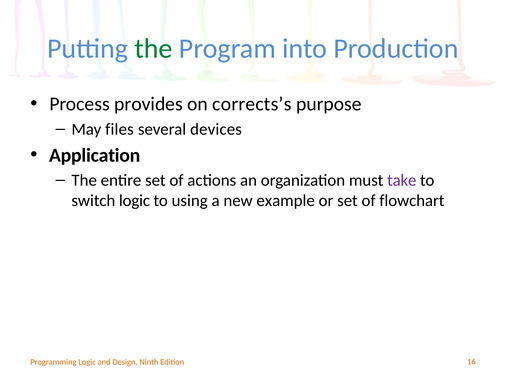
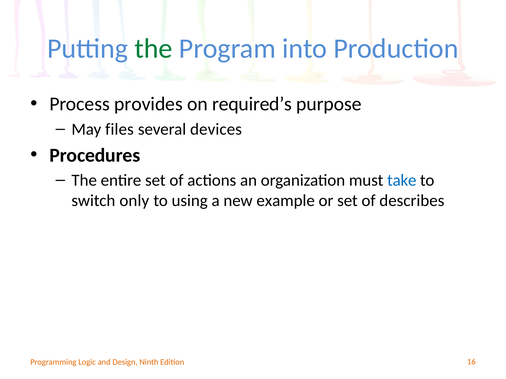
corrects’s: corrects’s -> required’s (252, 104)
Application: Application -> Procedures (95, 155)
take colour: purple -> blue (402, 181)
switch logic: logic -> only (134, 201)
flowchart: flowchart -> describes (412, 201)
